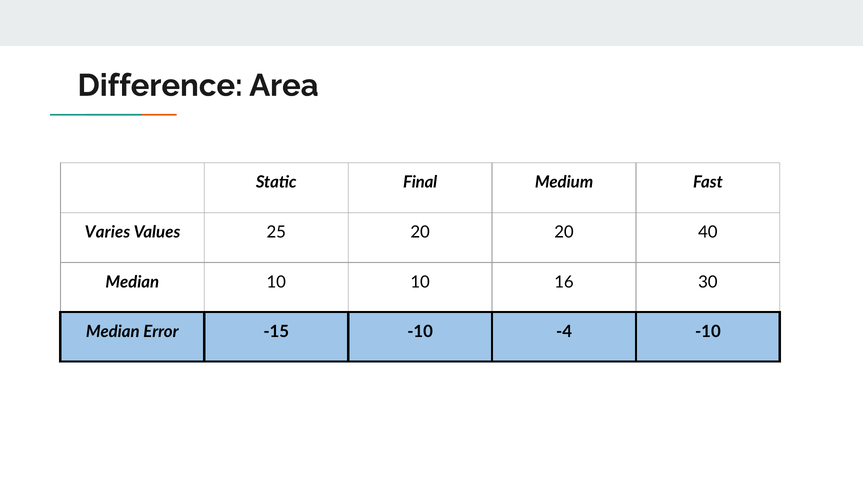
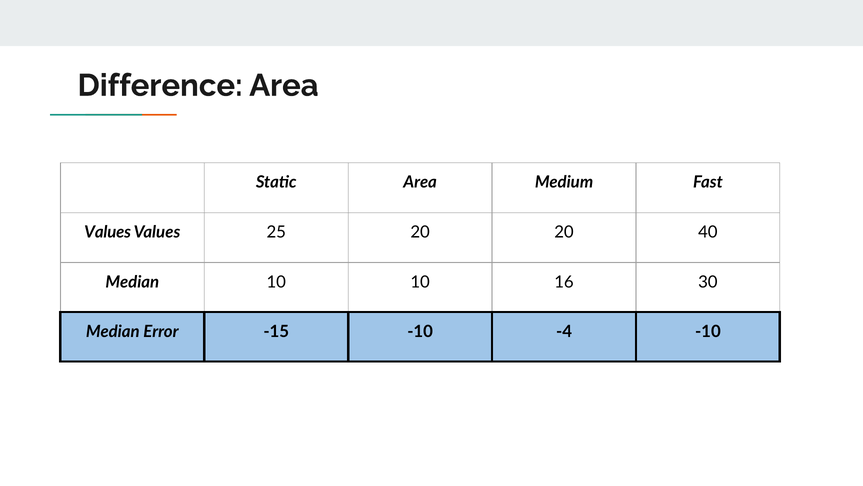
Static Final: Final -> Area (420, 182)
Varies: Varies -> Values (108, 232)
